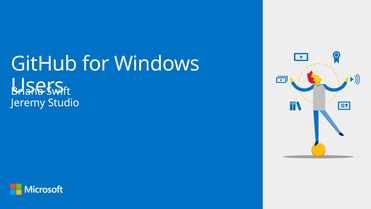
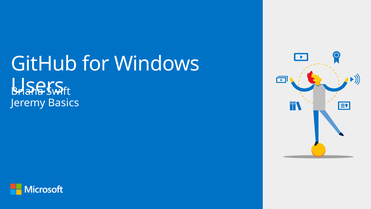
Studio: Studio -> Basics (63, 103)
